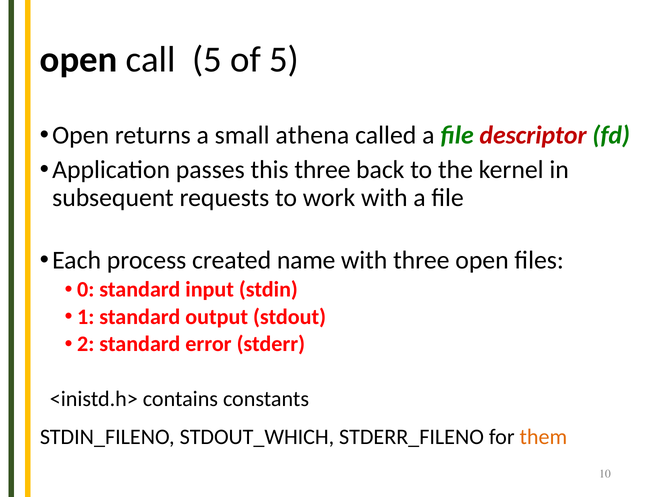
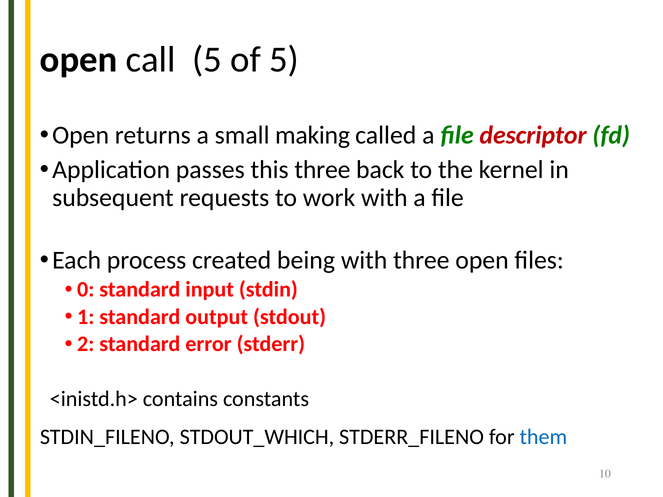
athena: athena -> making (313, 135)
name: name -> being (306, 260)
them colour: orange -> blue (543, 437)
